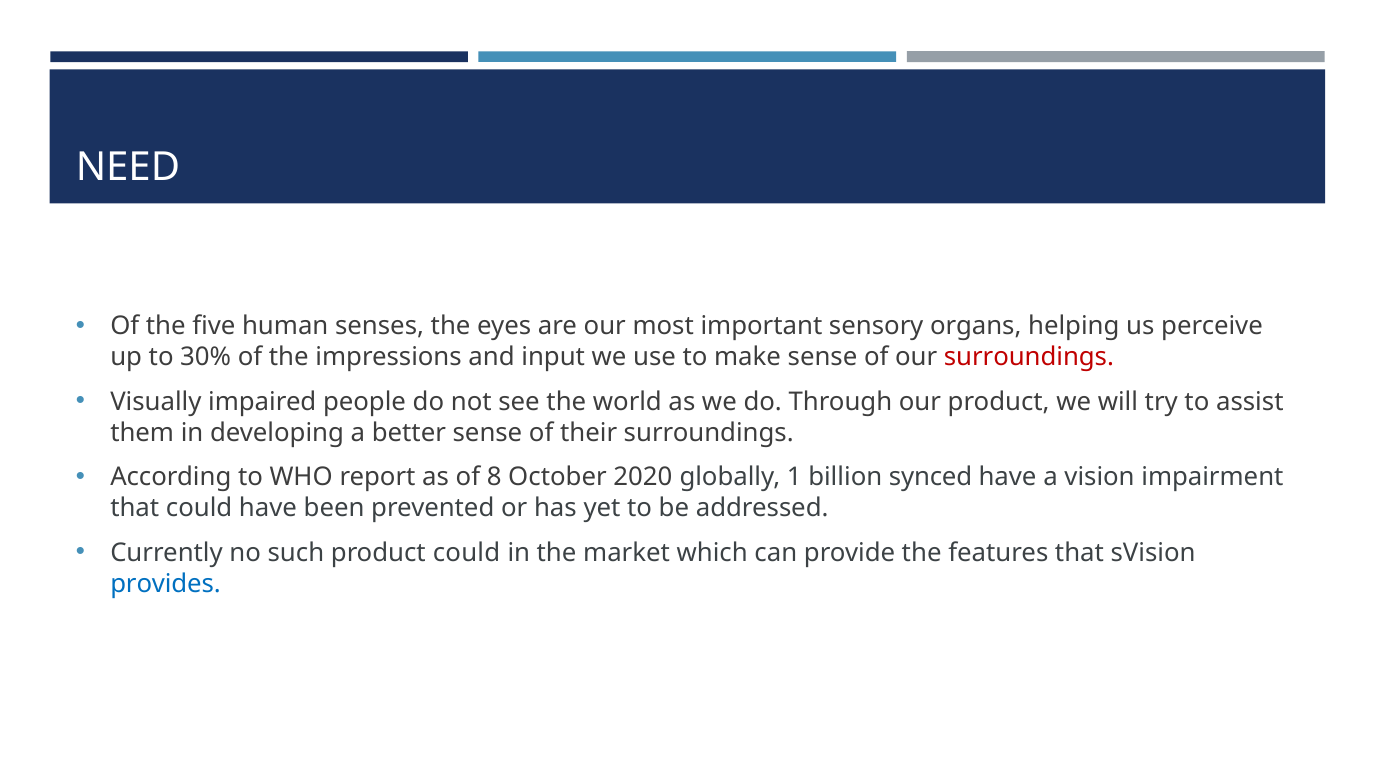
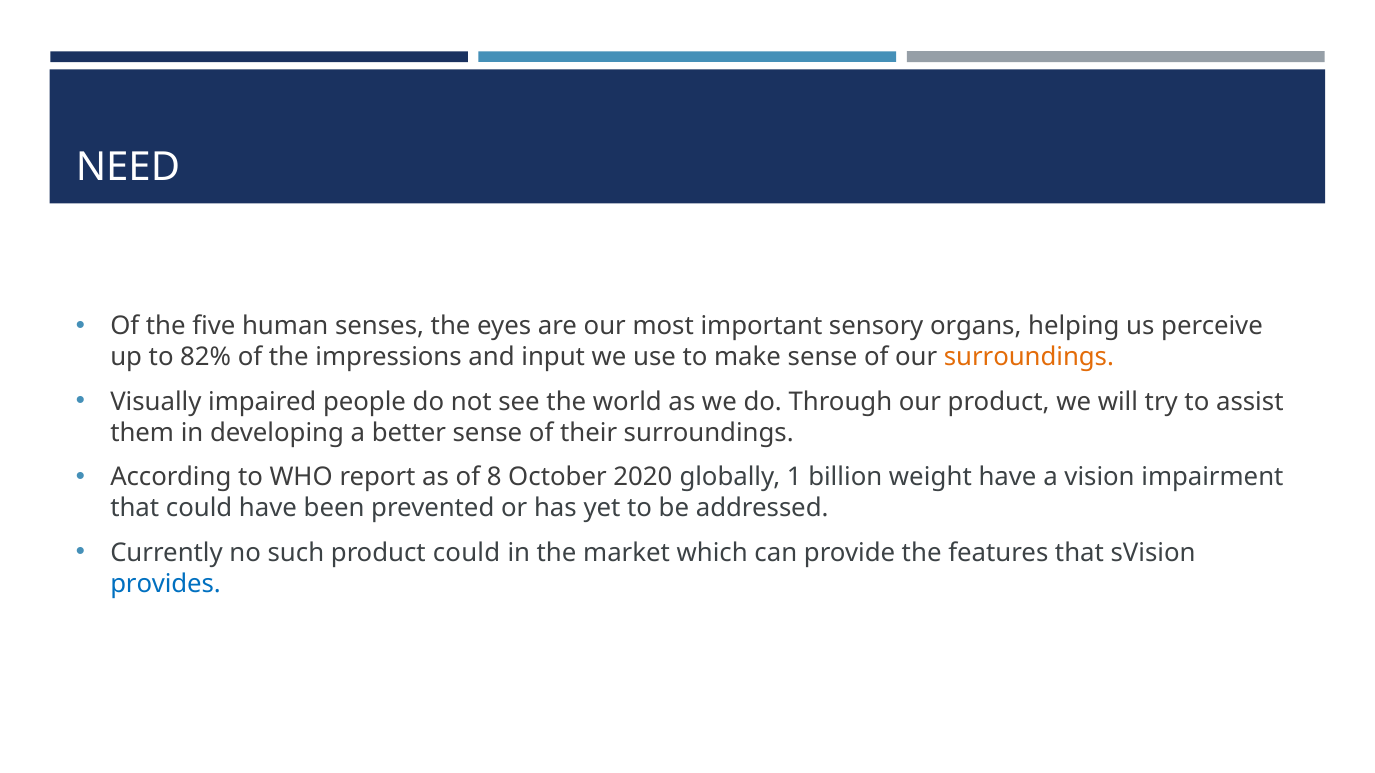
30%: 30% -> 82% (206, 357)
surroundings colour: red -> orange (1029, 357)
synced: synced -> weight (930, 477)
